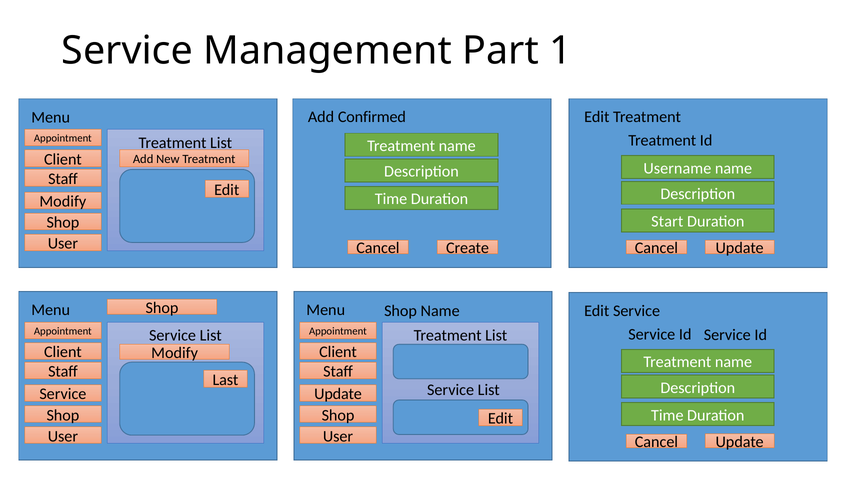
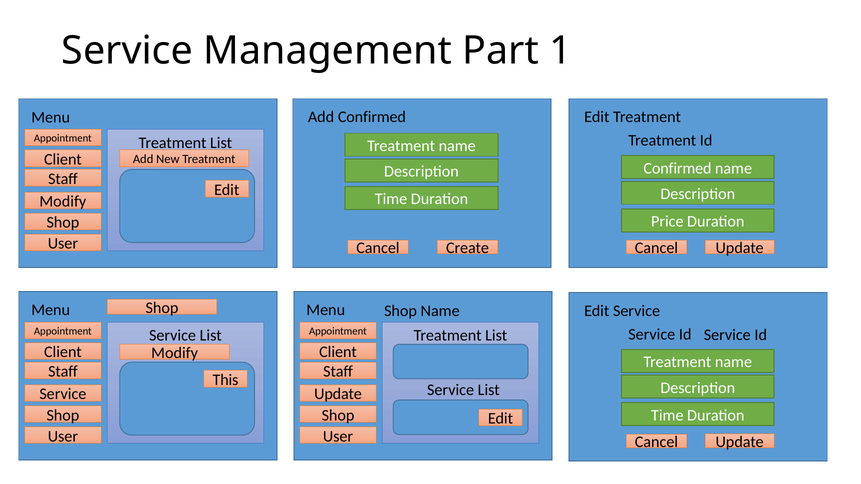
Username: Username -> Confirmed (677, 168)
Start: Start -> Price (667, 222)
Last: Last -> This (225, 380)
